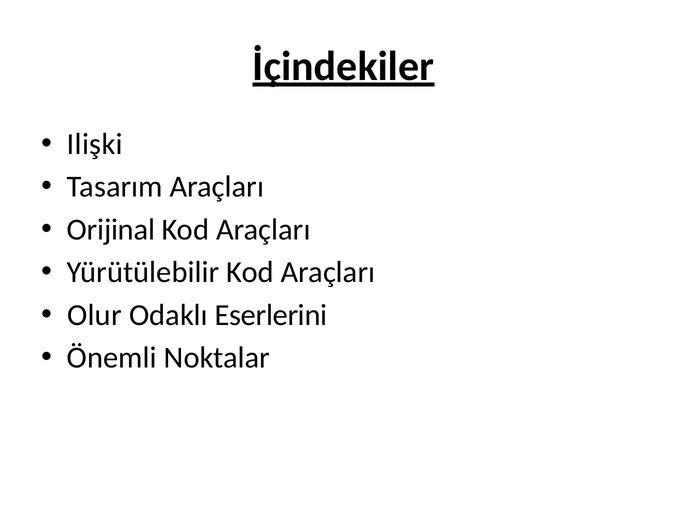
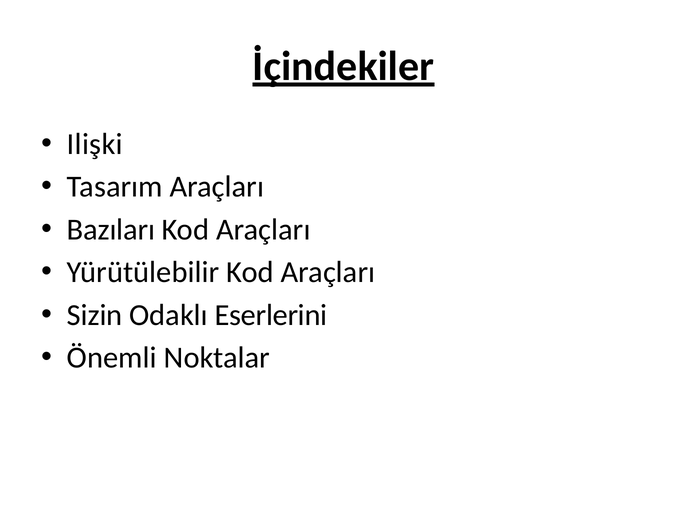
Orijinal: Orijinal -> Bazıları (111, 230)
Olur: Olur -> Sizin (95, 315)
